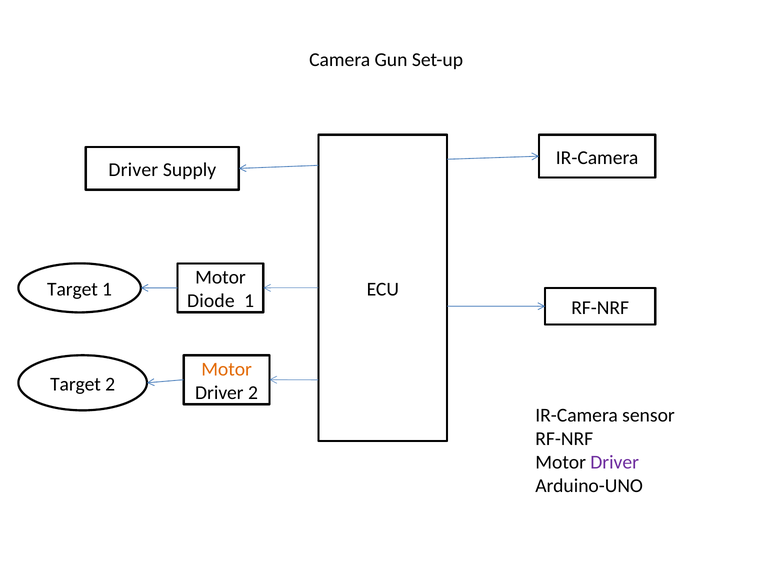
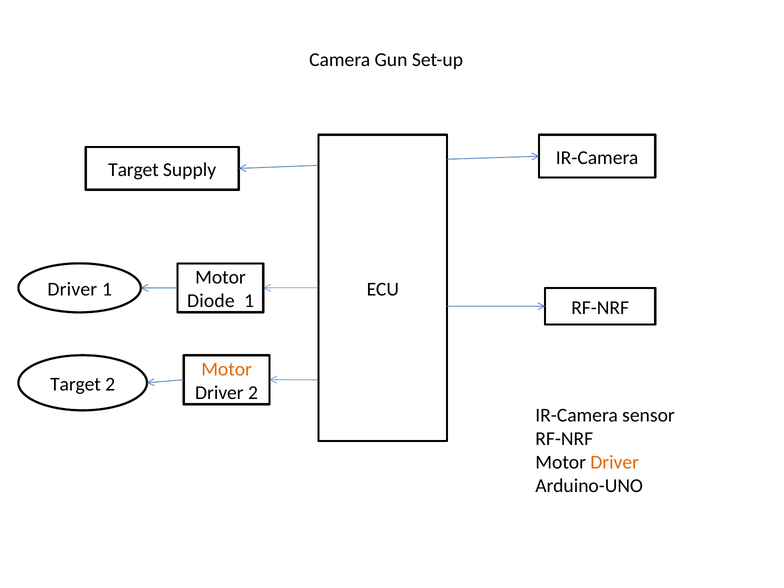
Driver: Driver -> Target (133, 170)
Target: Target -> Driver (72, 289)
Driver colour: purple -> orange (615, 462)
